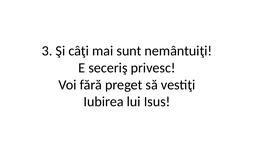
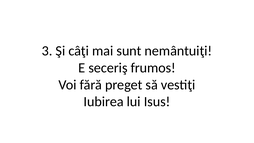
privesc: privesc -> frumos (153, 68)
